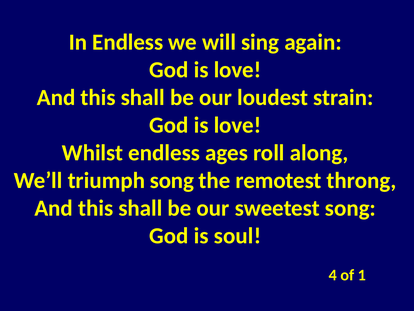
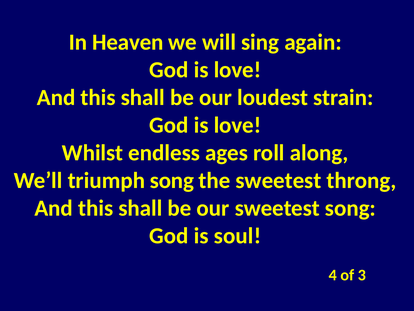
In Endless: Endless -> Heaven (128, 42)
the remotest: remotest -> sweetest (278, 180)
1: 1 -> 3 (362, 275)
